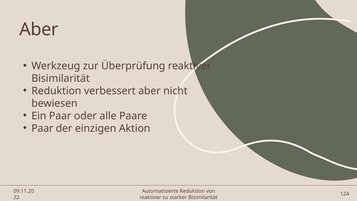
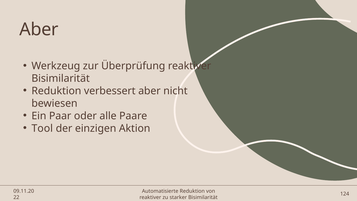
Paar: Paar -> Tool (42, 128)
